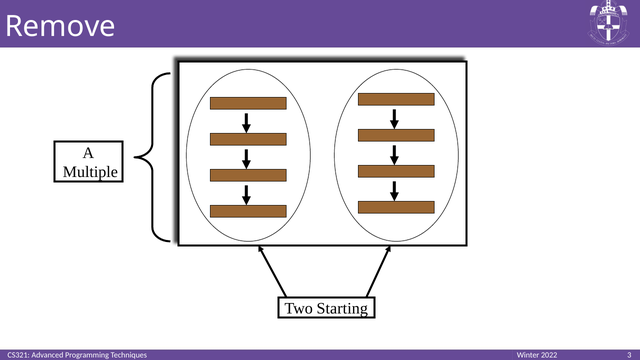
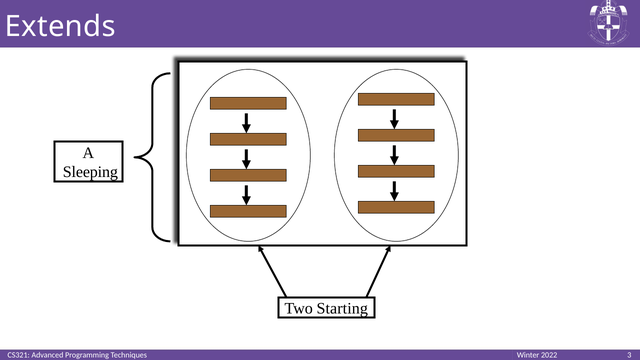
Remove: Remove -> Extends (60, 26)
Multiple: Multiple -> Sleeping (90, 172)
